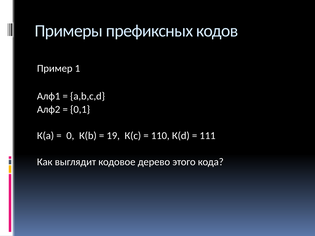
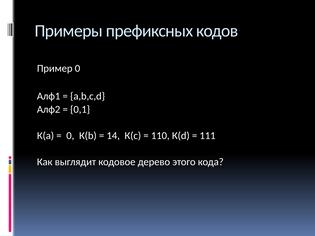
Пример 1: 1 -> 0 (77, 69)
19: 19 -> 14 (113, 136)
